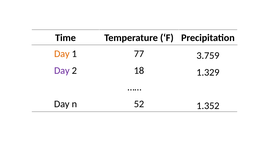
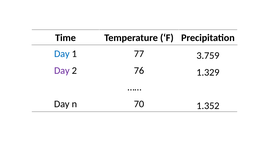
Day colour: orange -> blue (62, 54)
18: 18 -> 76 (139, 71)
52: 52 -> 70 (139, 104)
